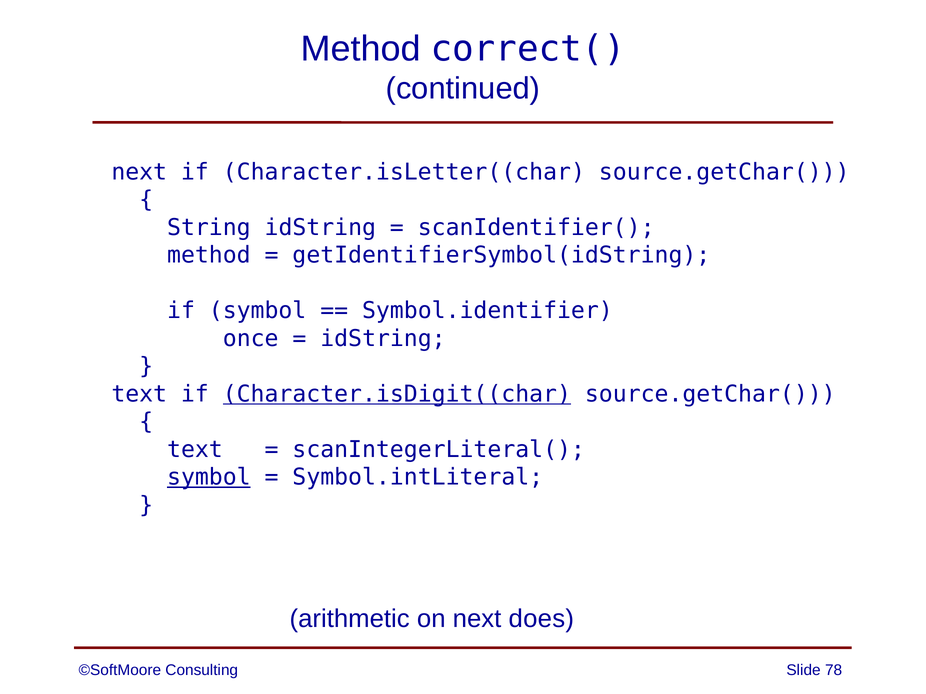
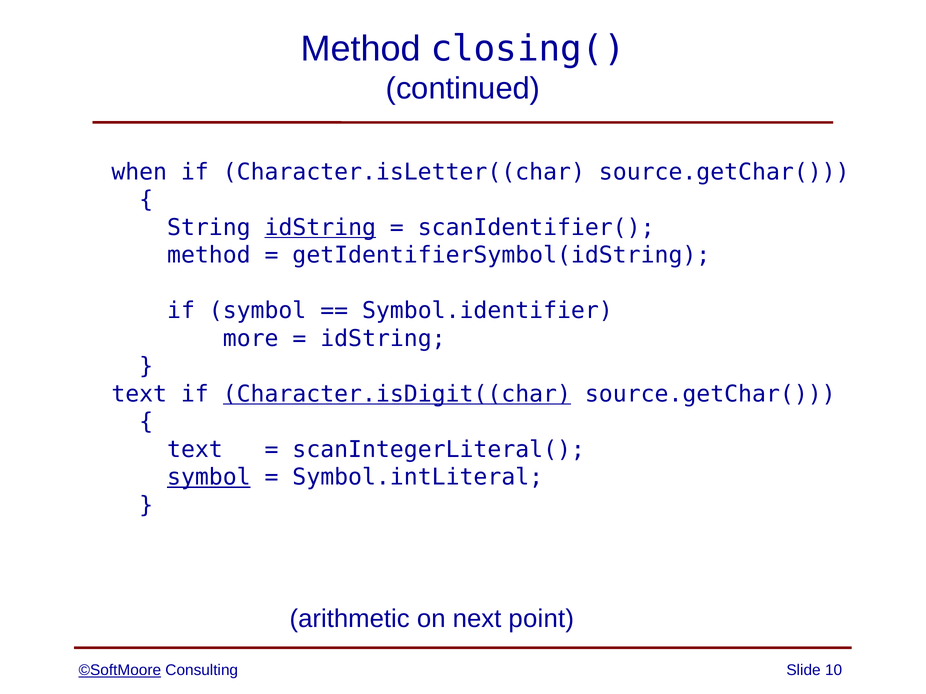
correct(: correct( -> closing( (528, 49)
next: next -> when (139, 172)
idString underline: none -> present (320, 228)
once: once -> more (251, 339)
does: does -> point (541, 619)
©SoftMoore underline: none -> present (120, 671)
78: 78 -> 10 (834, 671)
